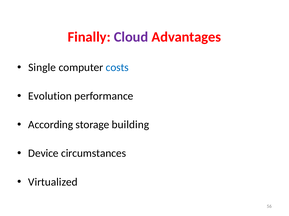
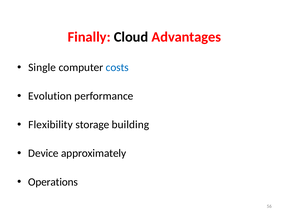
Cloud colour: purple -> black (131, 37)
According: According -> Flexibility (51, 125)
circumstances: circumstances -> approximately (94, 154)
Virtualized: Virtualized -> Operations (53, 183)
